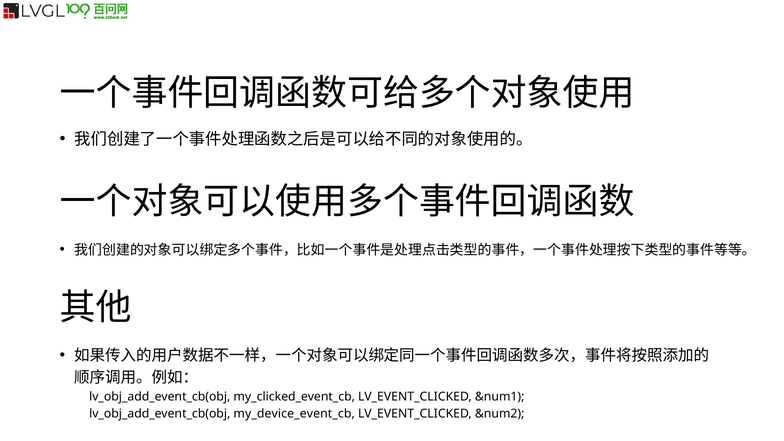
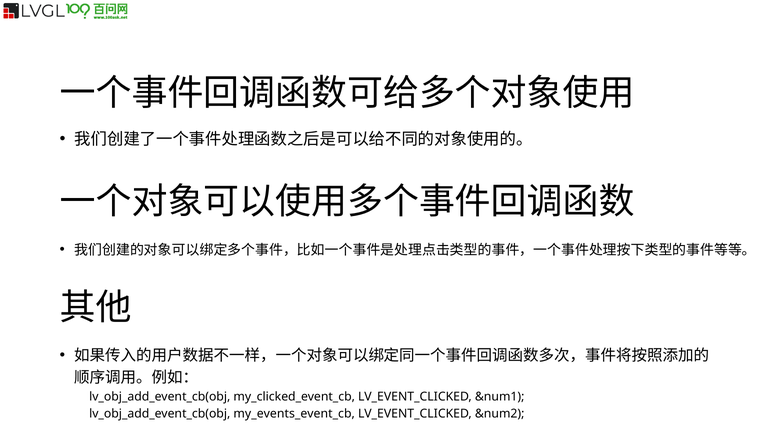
my_device_event_cb: my_device_event_cb -> my_events_event_cb (294, 414)
